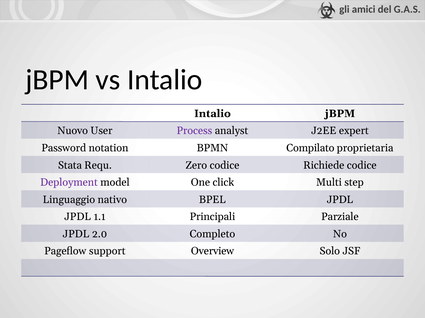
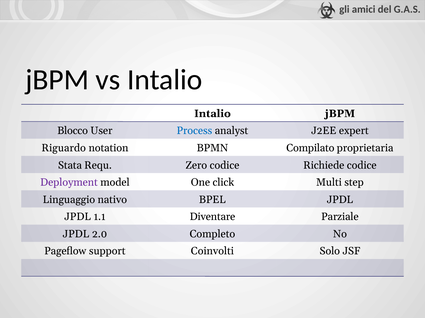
Nuovo: Nuovo -> Blocco (73, 131)
Process colour: purple -> blue (194, 131)
Password: Password -> Riguardo (64, 148)
Principali: Principali -> Diventare (212, 217)
Overview: Overview -> Coinvolti (212, 252)
